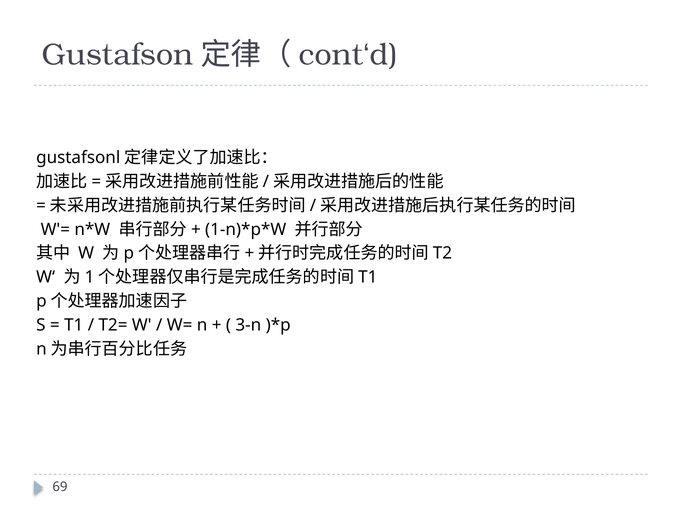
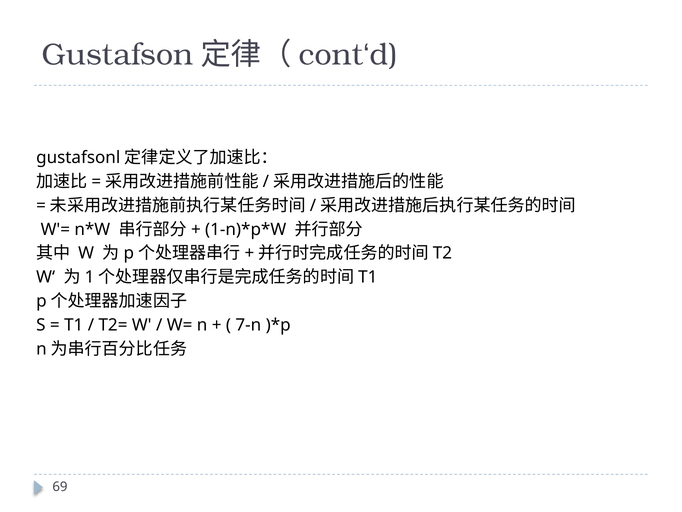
3-n: 3-n -> 7-n (248, 325)
